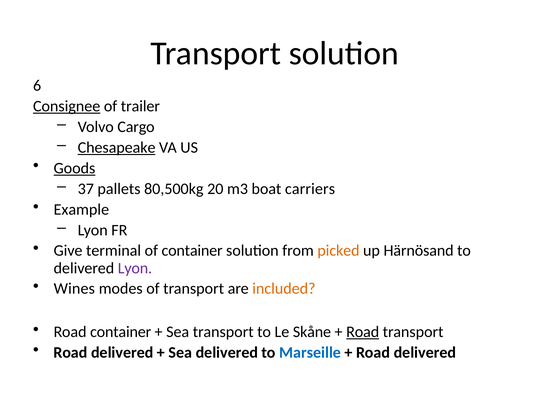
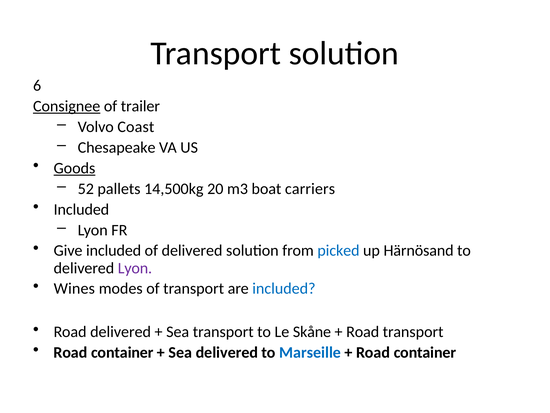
Cargo: Cargo -> Coast (136, 127)
Chesapeake underline: present -> none (117, 147)
37: 37 -> 52 (86, 189)
80,500kg: 80,500kg -> 14,500kg (174, 189)
Example: Example -> Included (81, 209)
Give terminal: terminal -> included (114, 250)
of container: container -> delivered (192, 250)
picked colour: orange -> blue (338, 250)
included colour: orange -> blue (284, 288)
Road container: container -> delivered (121, 331)
Road underline: present -> none (363, 331)
delivered: delivered -> container (122, 352)
delivered: delivered -> container (425, 352)
